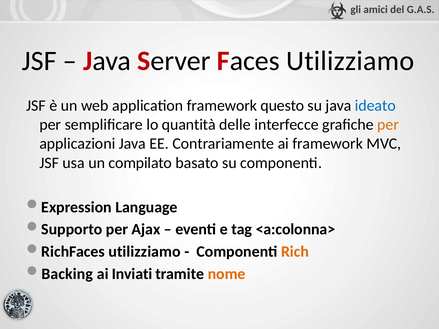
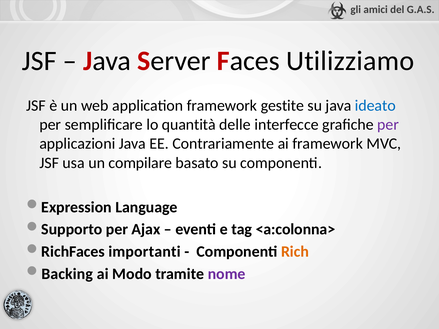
questo: questo -> gestite (282, 106)
per colour: orange -> purple (388, 125)
compilato: compilato -> compilare (140, 163)
RichFaces utilizziamo: utilizziamo -> importanti (145, 252)
Inviati: Inviati -> Modo (132, 274)
nome colour: orange -> purple (227, 274)
